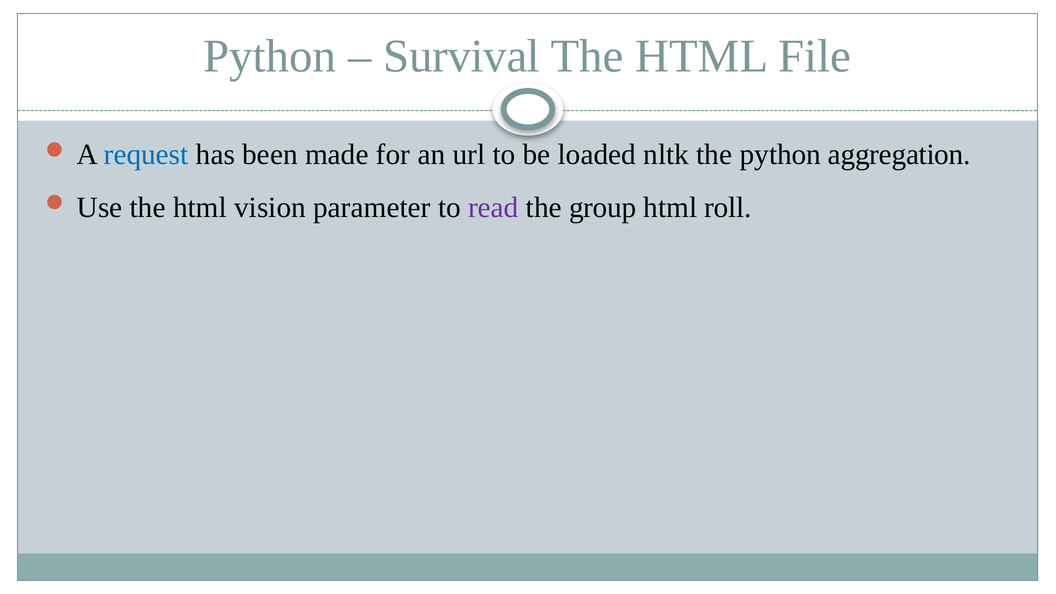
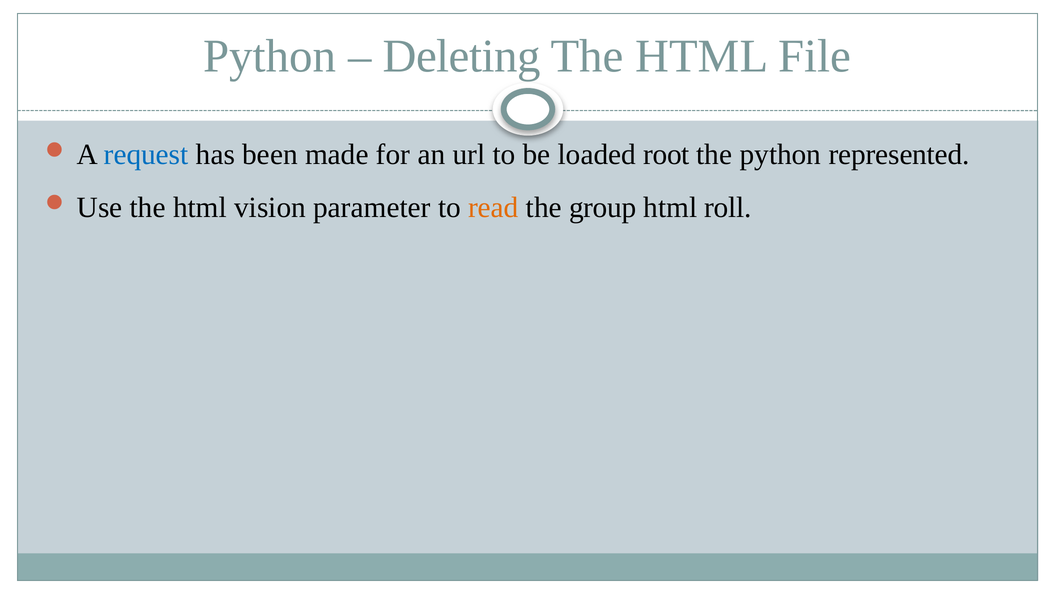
Survival: Survival -> Deleting (462, 56)
nltk: nltk -> root (666, 155)
aggregation: aggregation -> represented (899, 155)
read colour: purple -> orange (493, 208)
